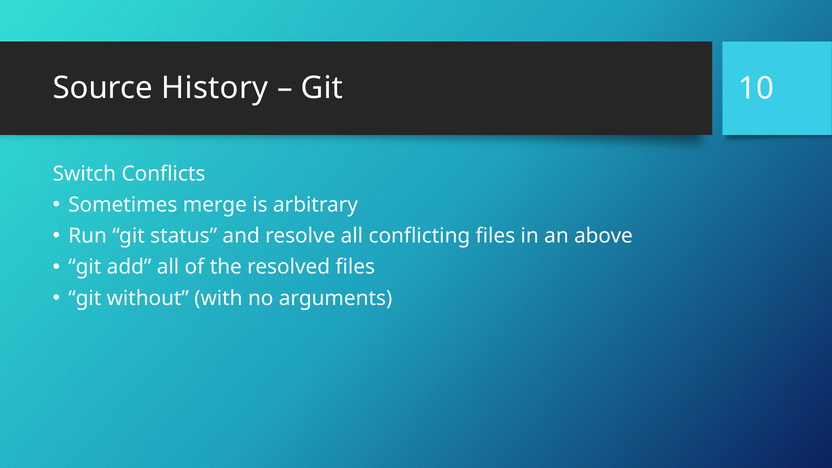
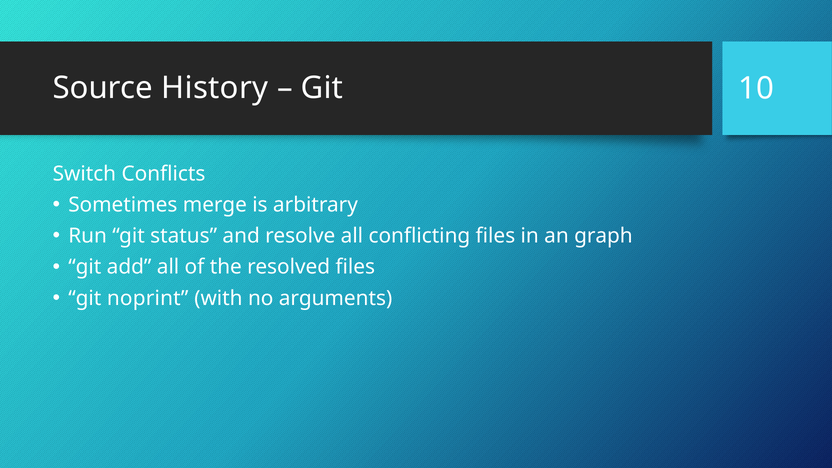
above: above -> graph (603, 236)
without: without -> noprint (148, 298)
